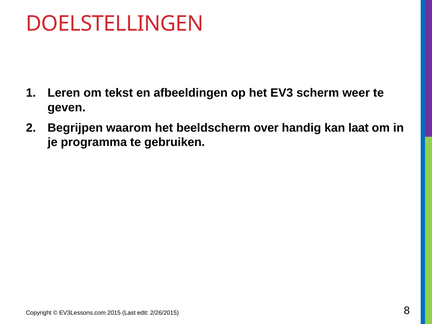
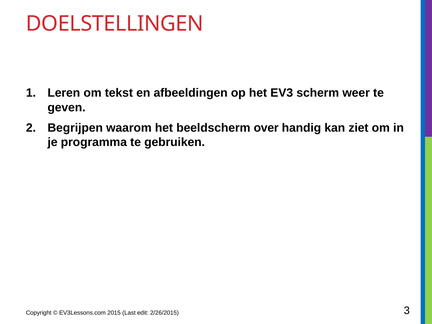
laat: laat -> ziet (359, 128)
8: 8 -> 3 (407, 311)
